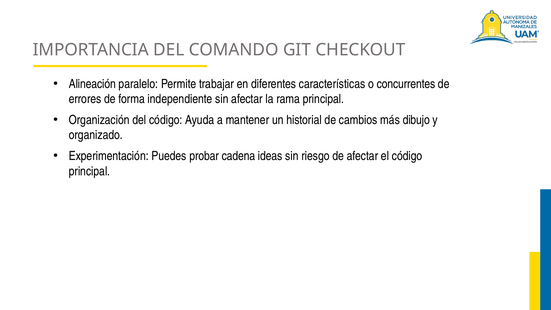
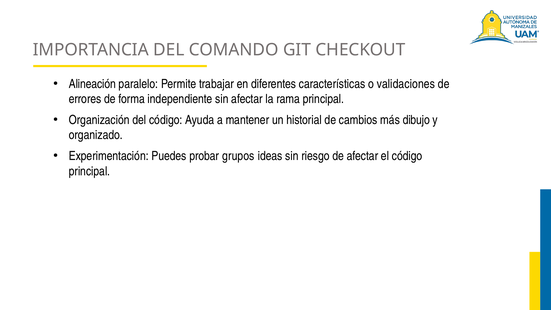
concurrentes: concurrentes -> validaciones (406, 84)
cadena: cadena -> grupos (238, 156)
